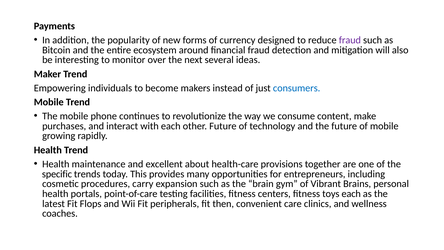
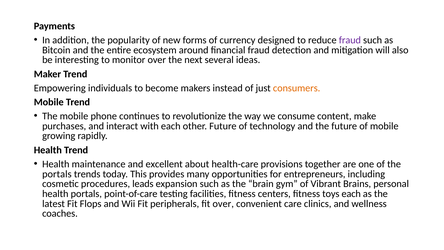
consumers colour: blue -> orange (297, 88)
specific: specific -> portals (57, 174)
carry: carry -> leads (143, 184)
fit then: then -> over (223, 203)
